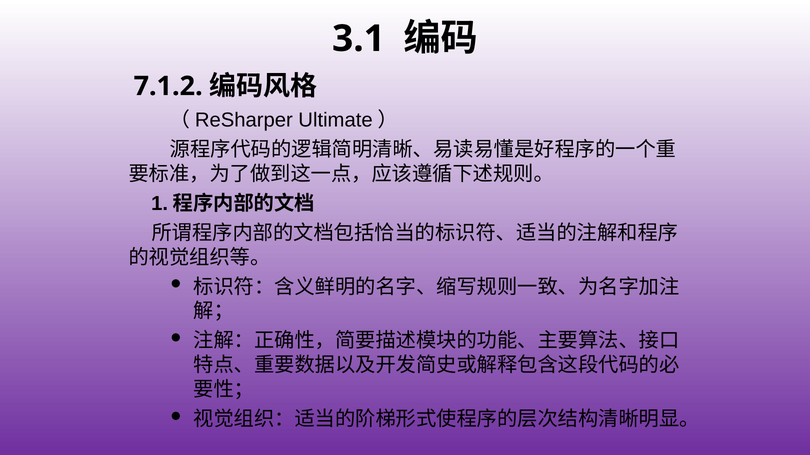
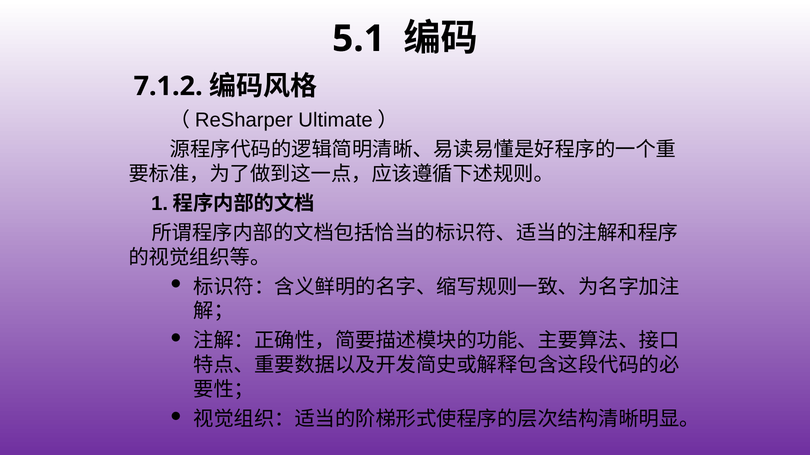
3.1: 3.1 -> 5.1 (359, 39)
